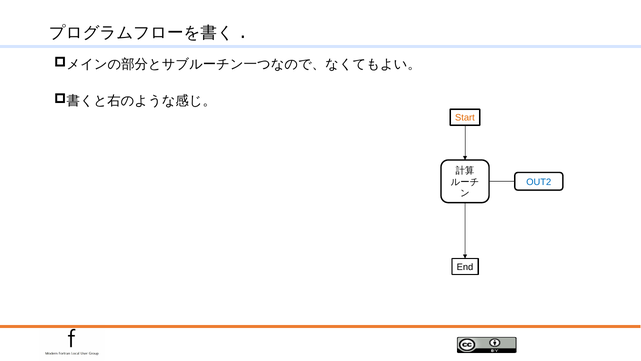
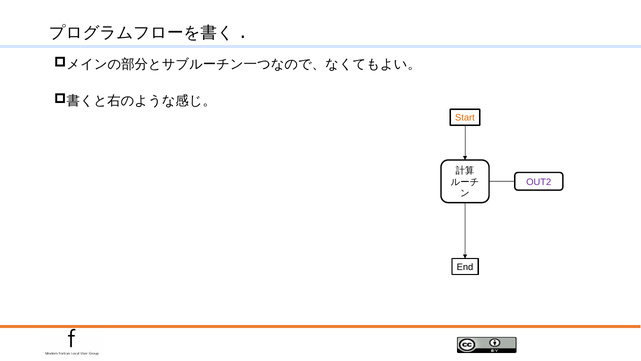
OUT2 colour: blue -> purple (539, 182)
